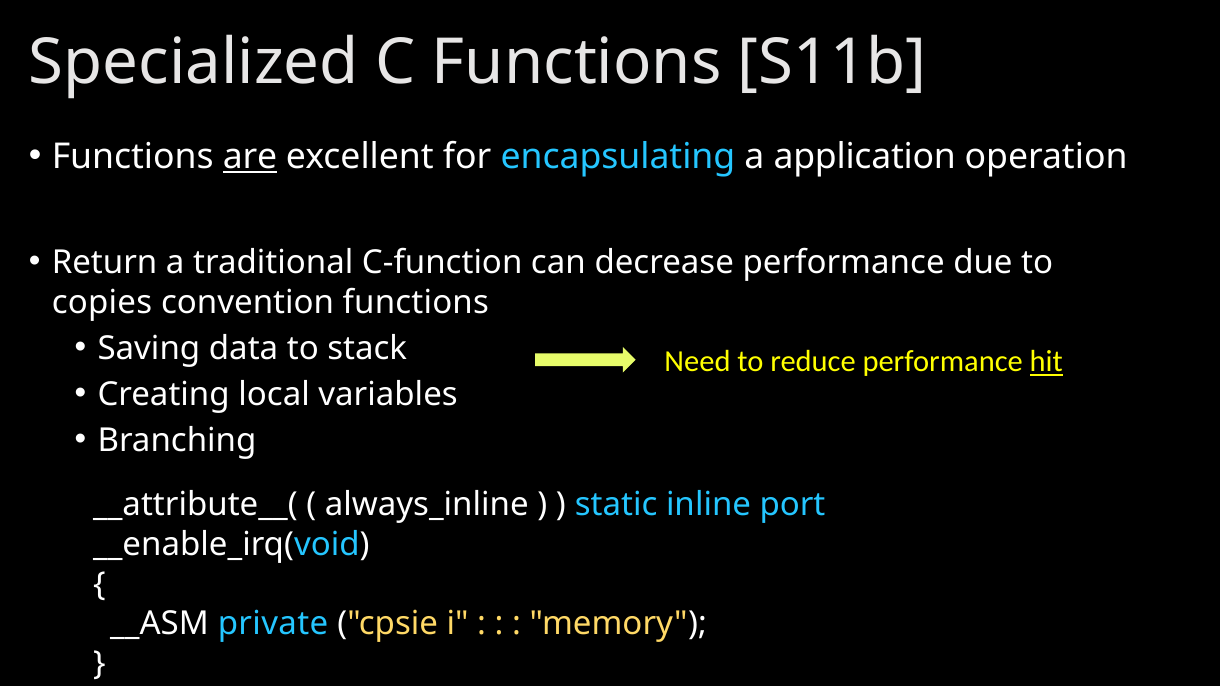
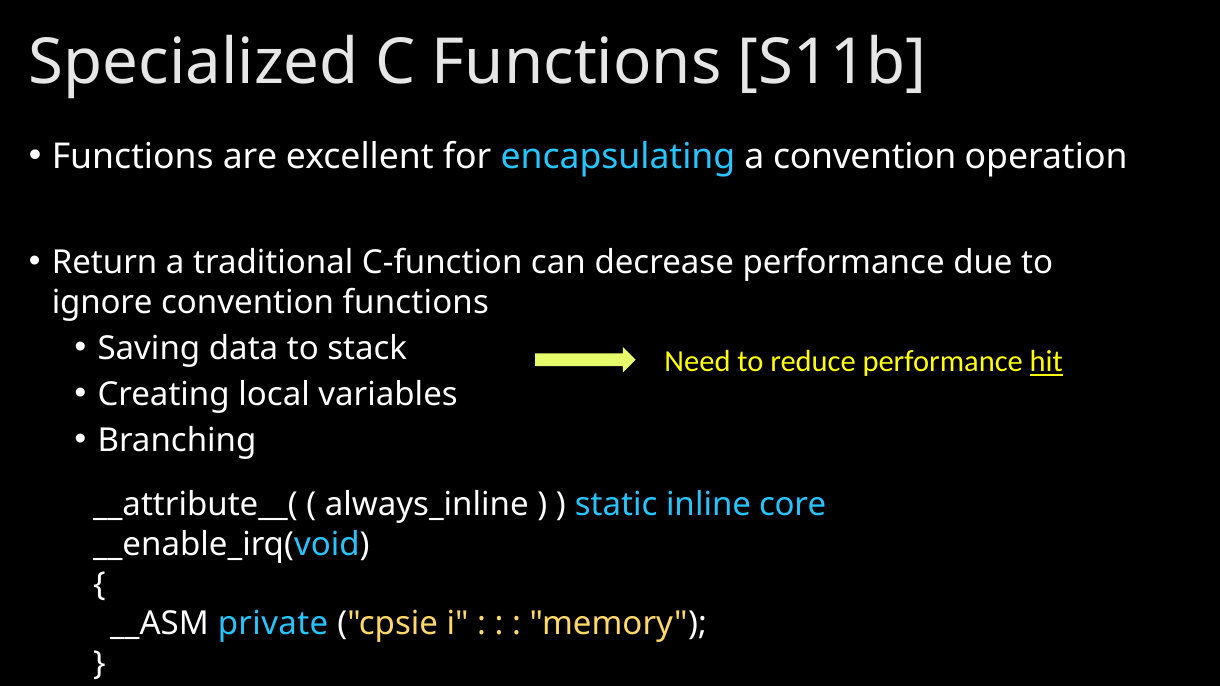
are underline: present -> none (250, 157)
a application: application -> convention (865, 157)
copies: copies -> ignore (102, 302)
port: port -> core (793, 505)
